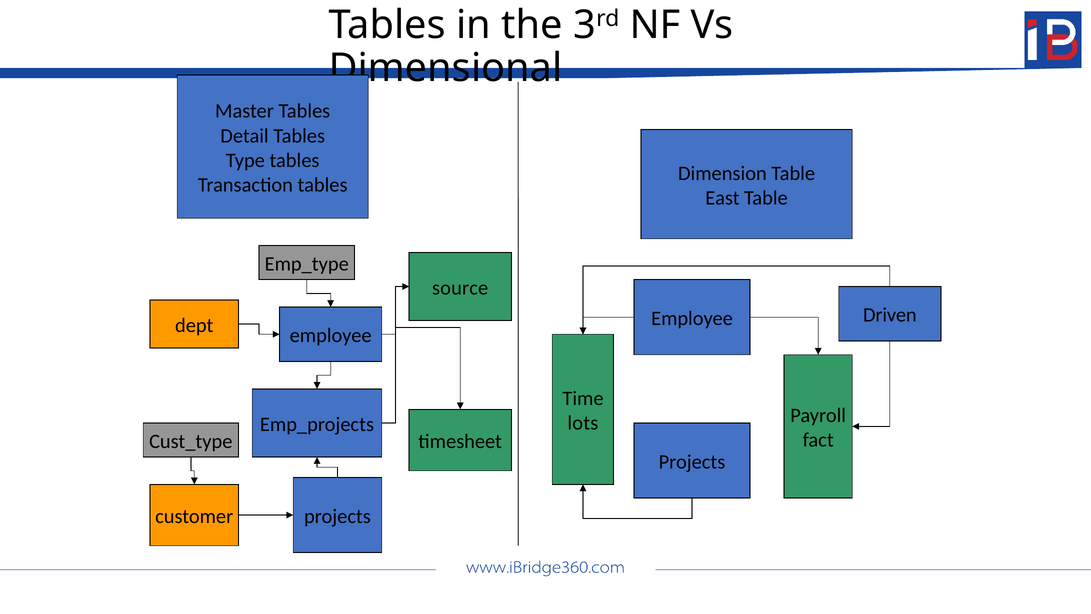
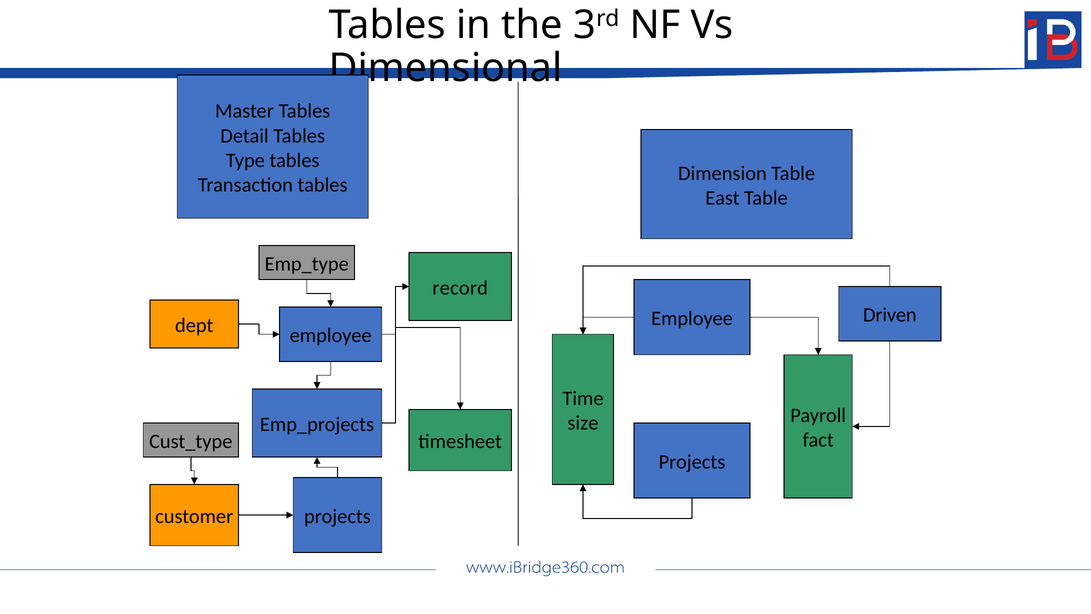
source: source -> record (460, 288)
lots: lots -> size (583, 423)
